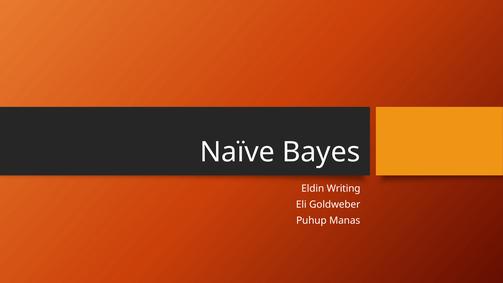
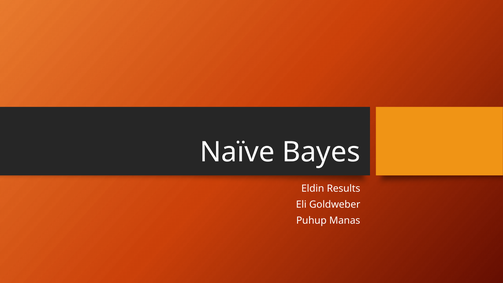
Writing: Writing -> Results (344, 188)
